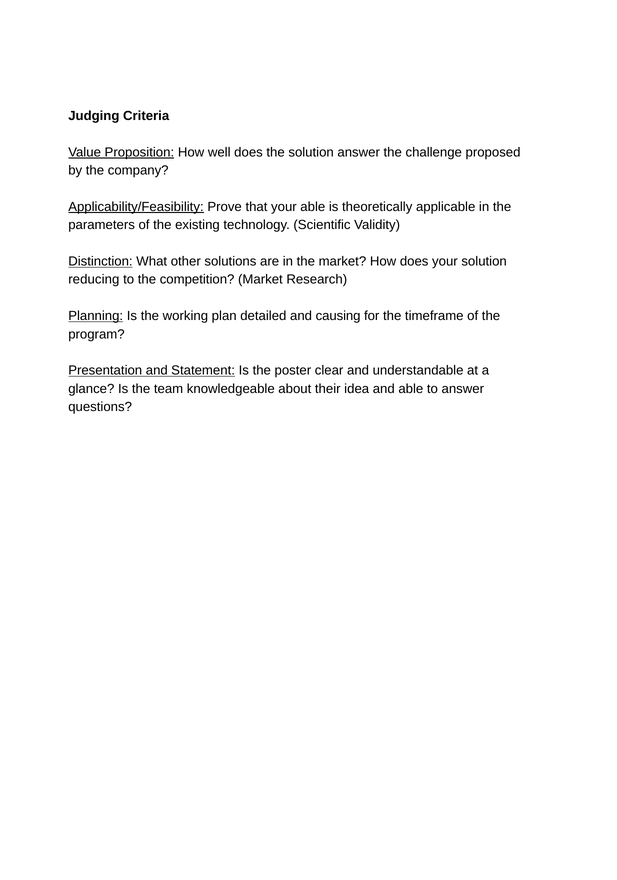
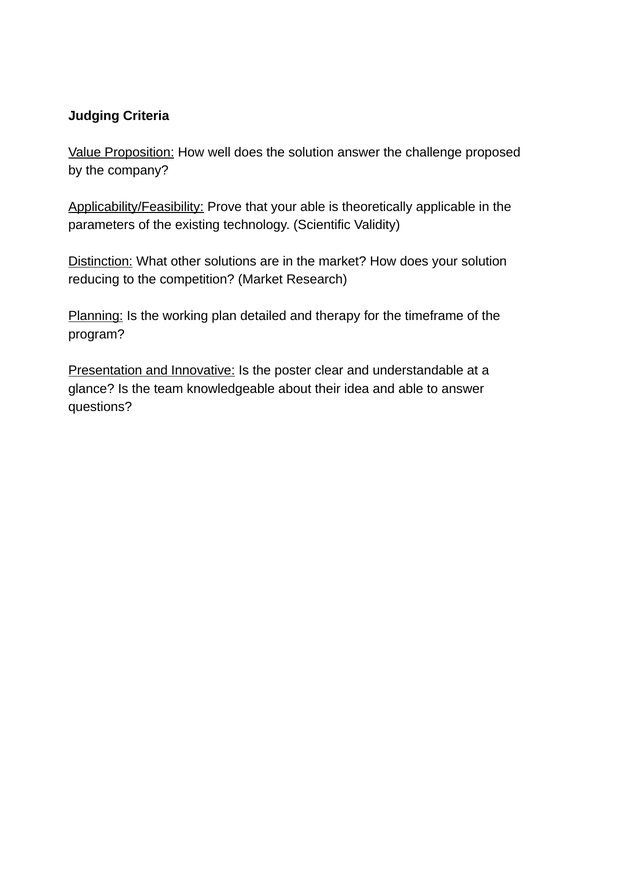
causing: causing -> therapy (338, 316)
Statement: Statement -> Innovative (203, 370)
